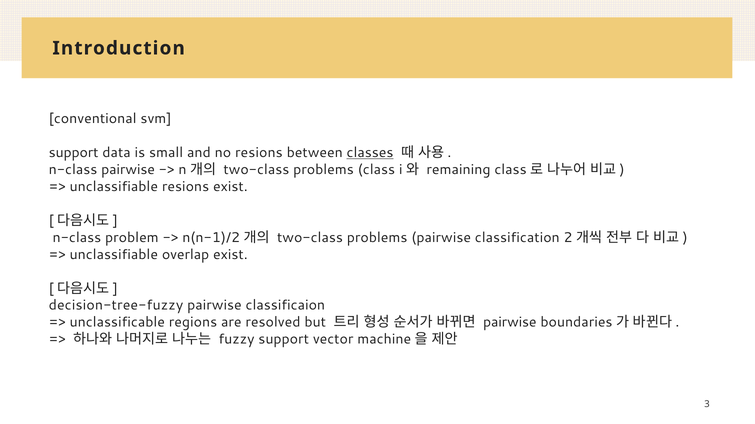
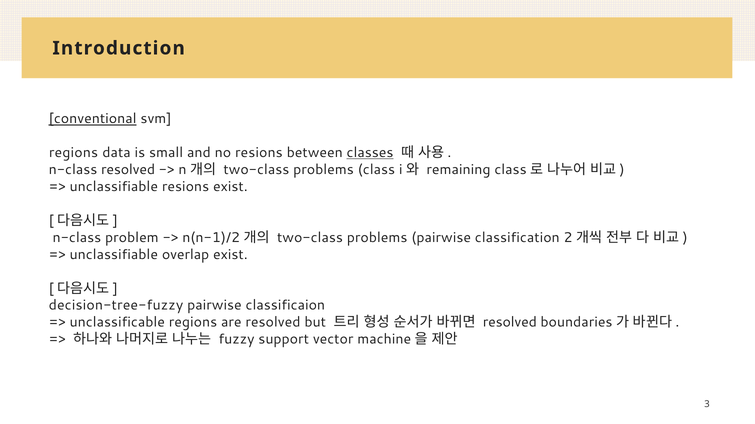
conventional underline: none -> present (93, 119)
support: support -> regions (74, 153)
n-class pairwise: pairwise -> resolved (128, 170)
pairwise: pairwise -> resolved (510, 323)
